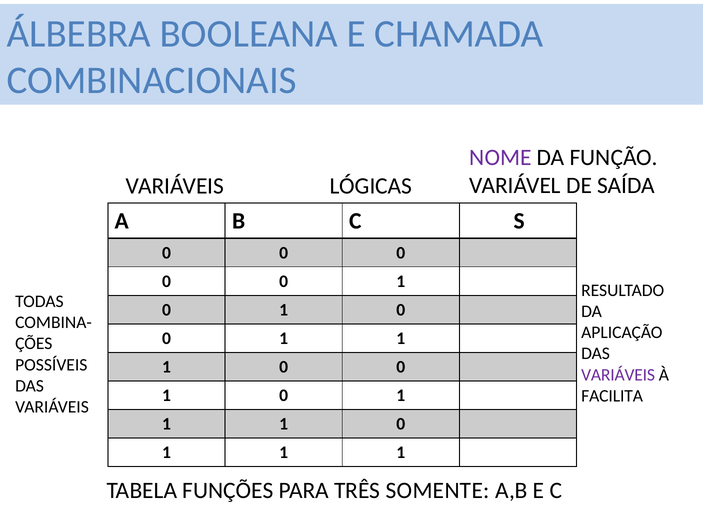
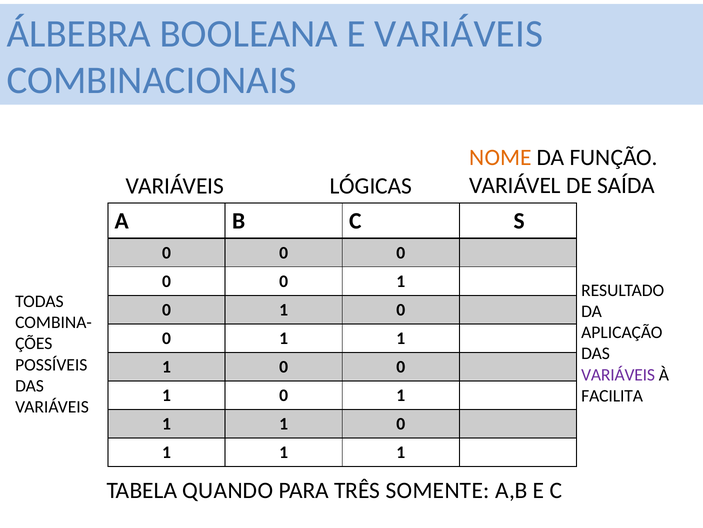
E CHAMADA: CHAMADA -> VARIÁVEIS (459, 34)
NOME colour: purple -> orange (500, 157)
FUNÇÕES: FUNÇÕES -> QUANDO (228, 490)
